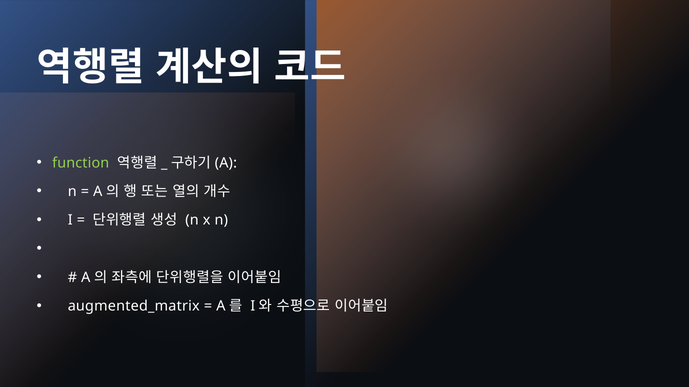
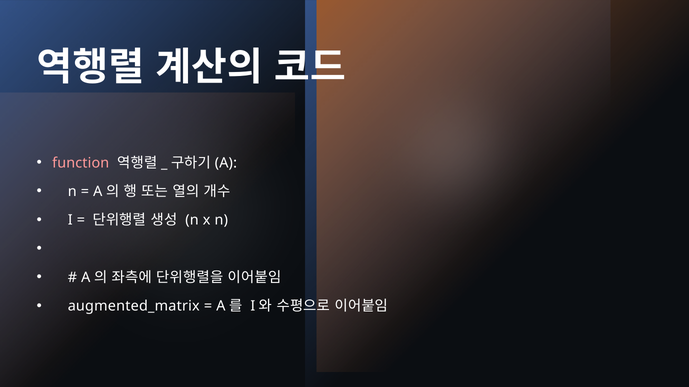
function colour: light green -> pink (81, 163)
